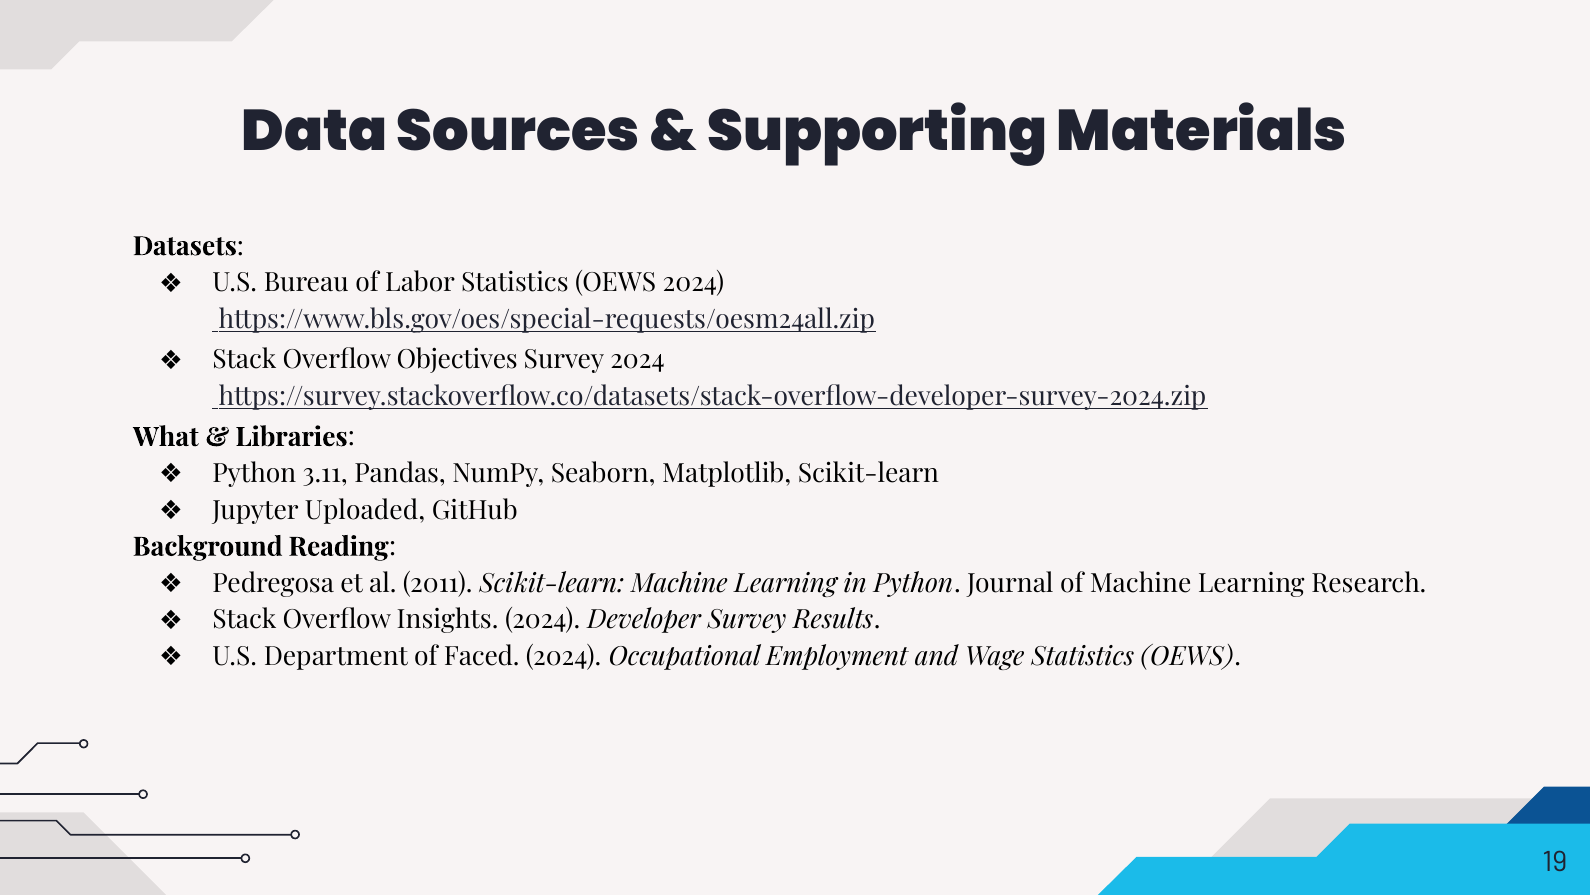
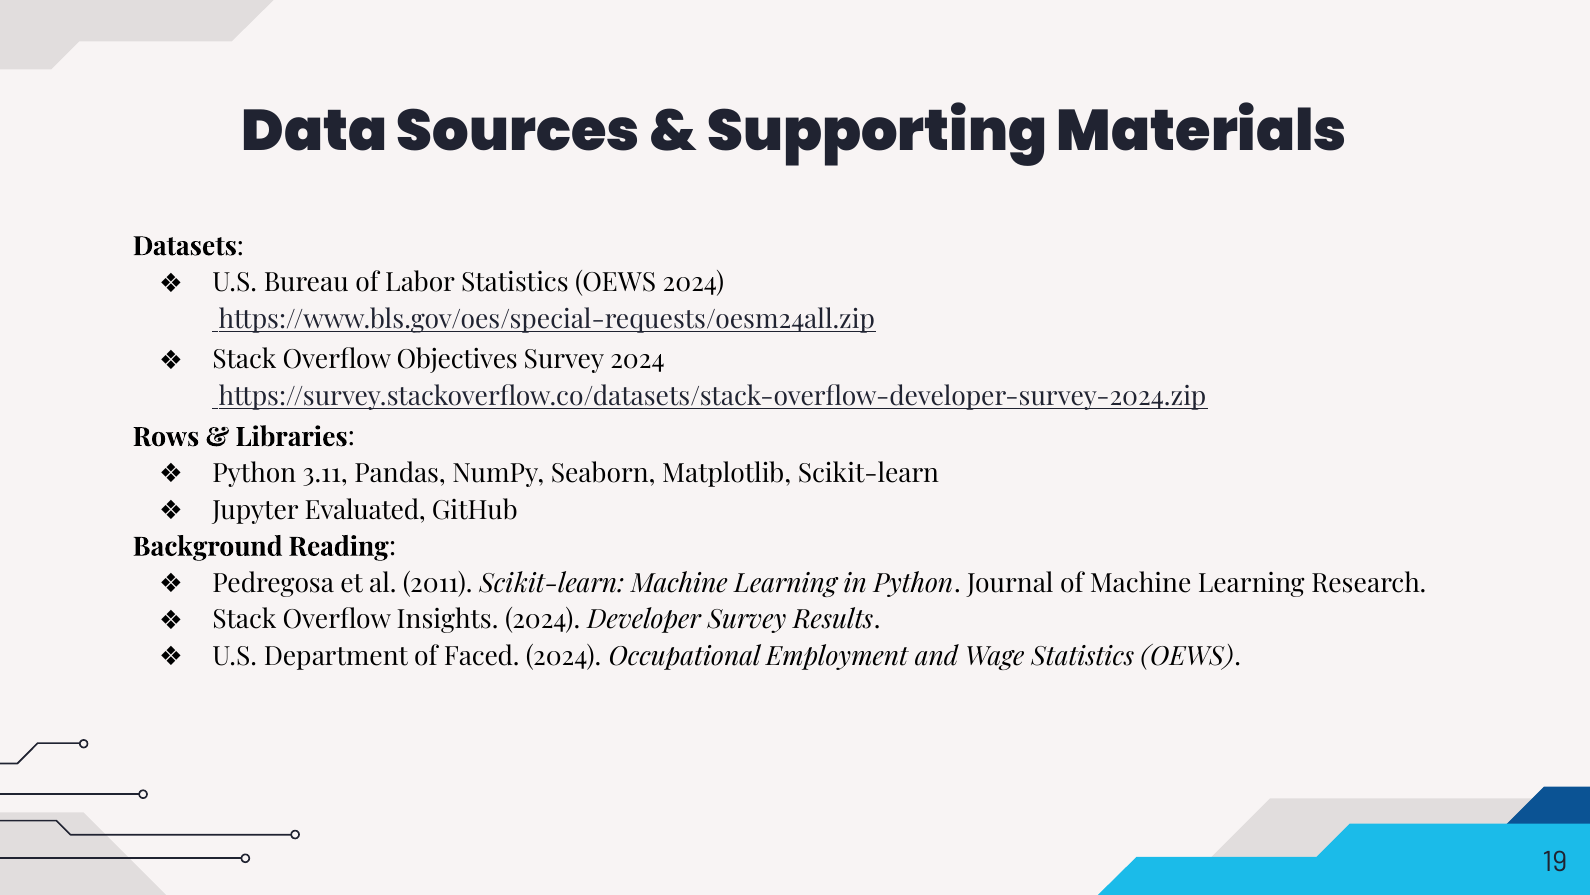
What: What -> Rows (166, 437)
Uploaded: Uploaded -> Evaluated (365, 510)
